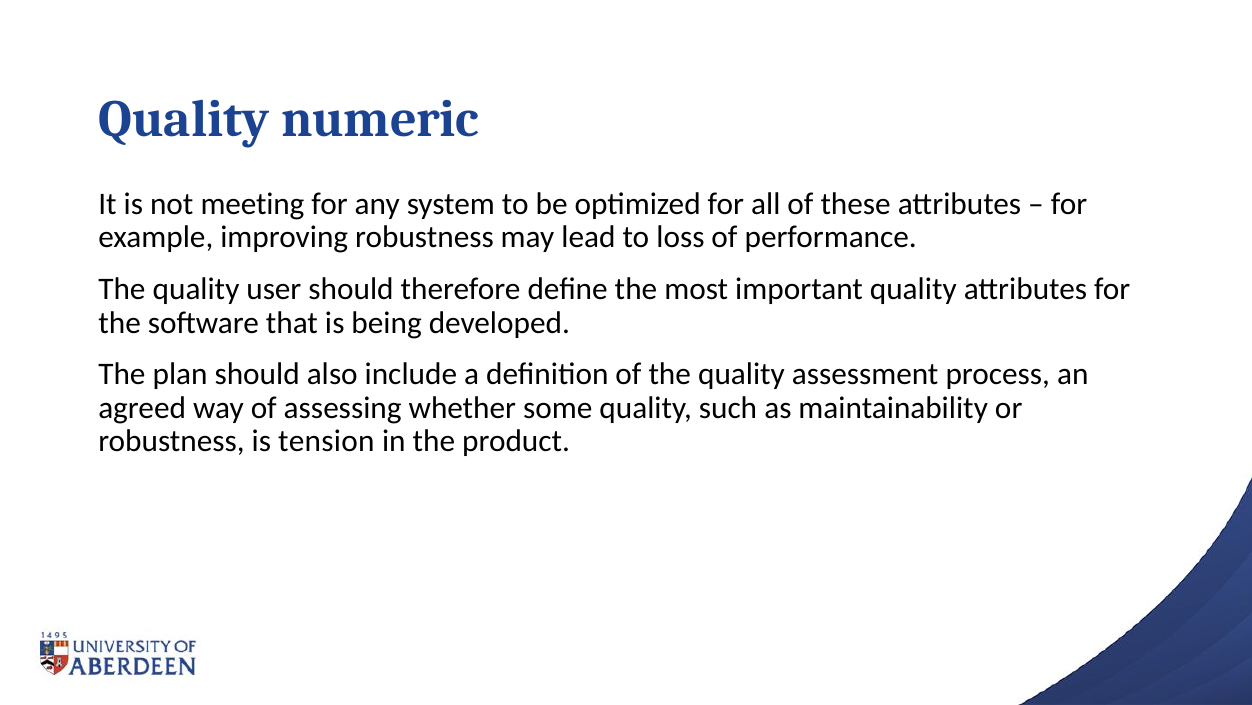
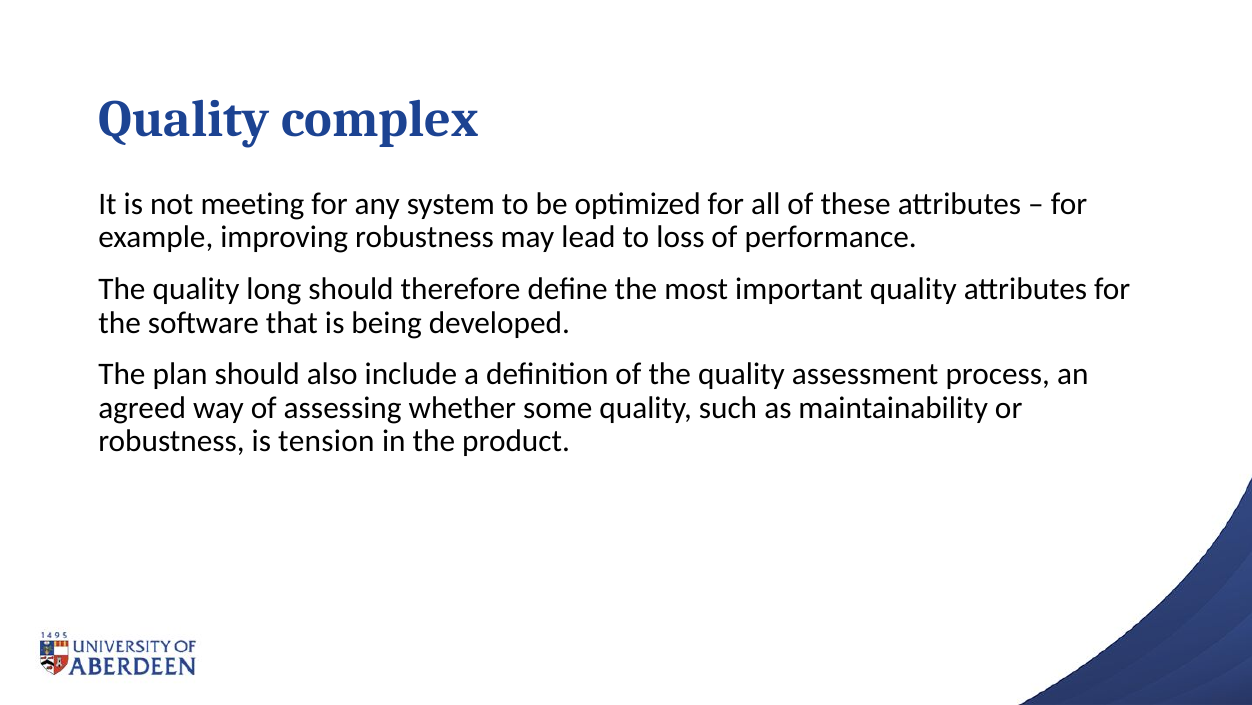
numeric: numeric -> complex (380, 119)
user: user -> long (274, 289)
